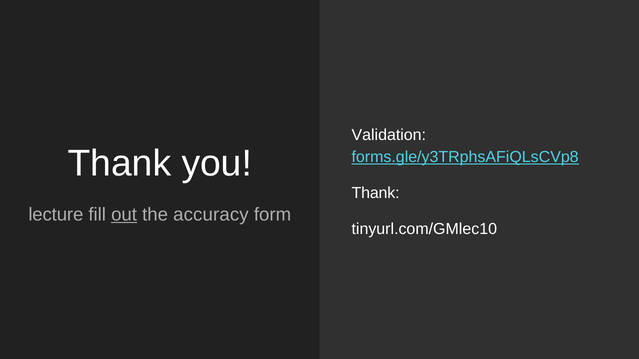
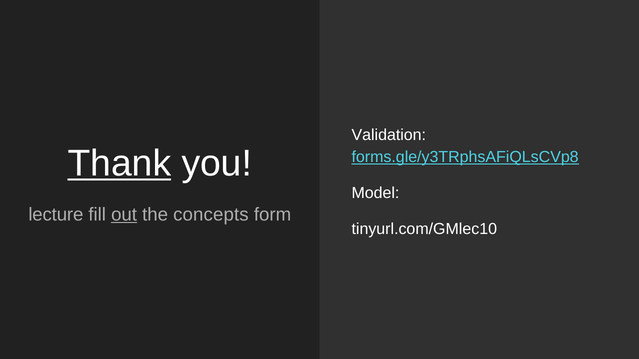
Thank underline: none -> present (119, 164)
Thank: Thank -> Model (375, 193)
accuracy: accuracy -> concepts (211, 215)
